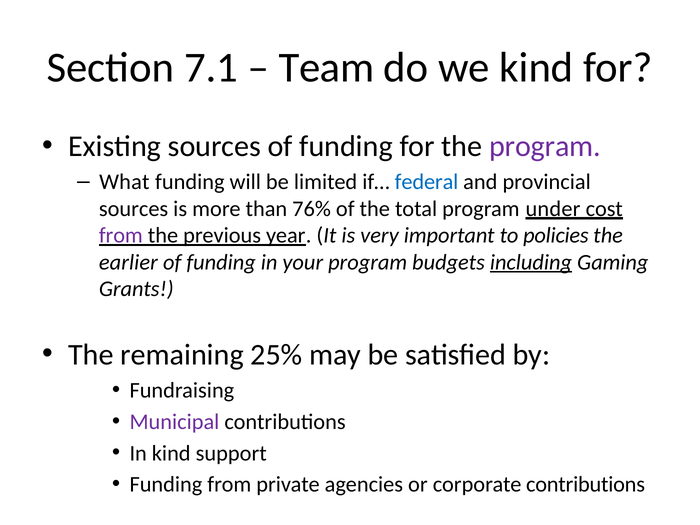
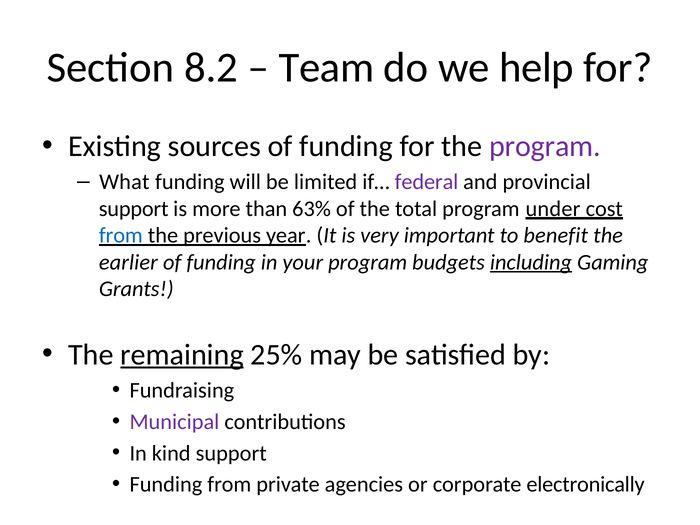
7.1: 7.1 -> 8.2 (211, 68)
we kind: kind -> help (537, 68)
federal colour: blue -> purple (427, 182)
sources: sources -> support (134, 209)
76%: 76% -> 63% (312, 209)
from colour: purple -> blue (121, 235)
policies: policies -> benefit (556, 235)
remaining underline: none -> present (182, 355)
corporate contributions: contributions -> electronically (586, 485)
